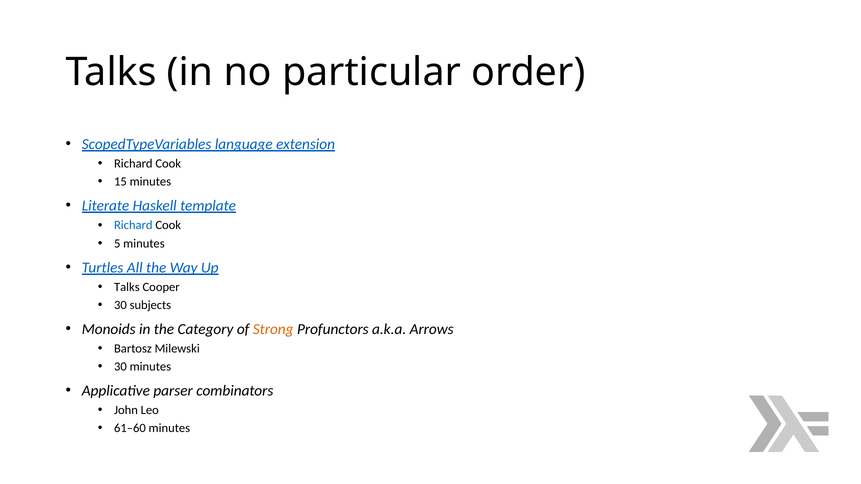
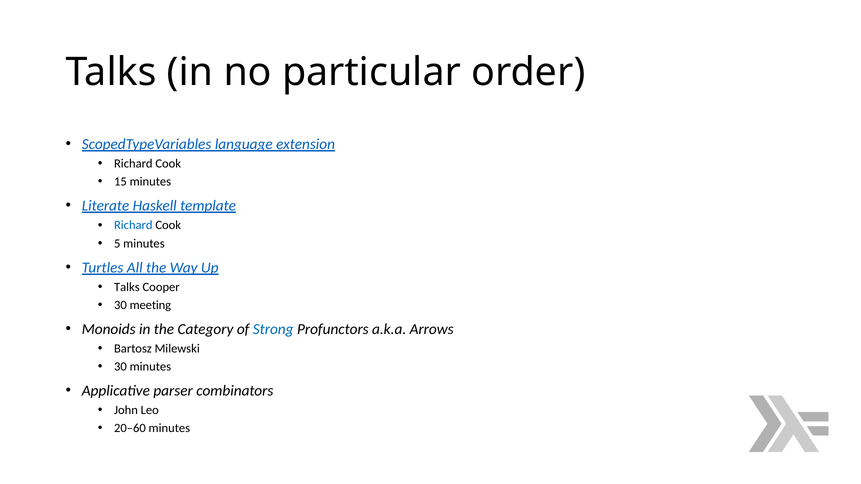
subjects: subjects -> meeting (150, 305)
Strong colour: orange -> blue (273, 329)
61–60: 61–60 -> 20–60 (130, 428)
